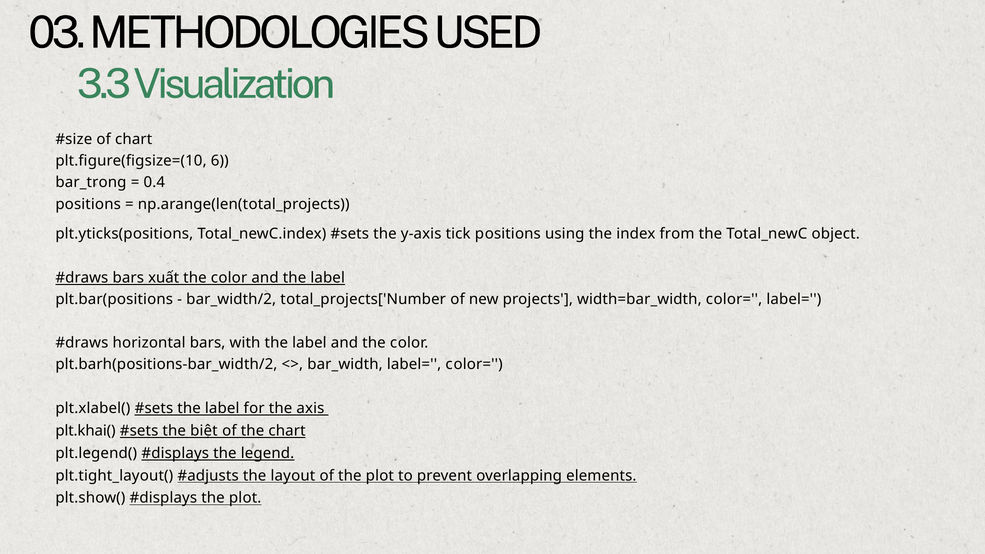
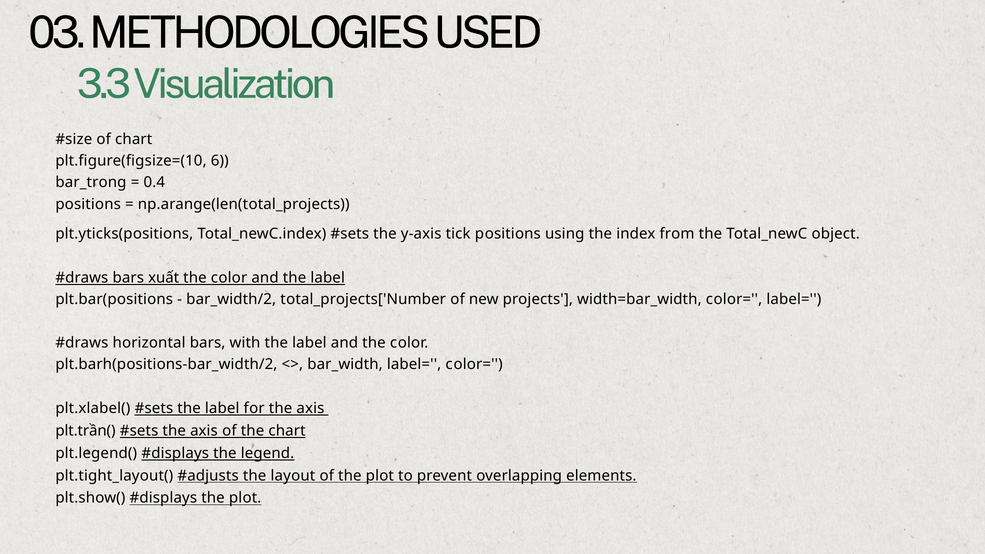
plt.khai(: plt.khai( -> plt.trần( (85, 431)
biệt: biệt -> axis (204, 431)
